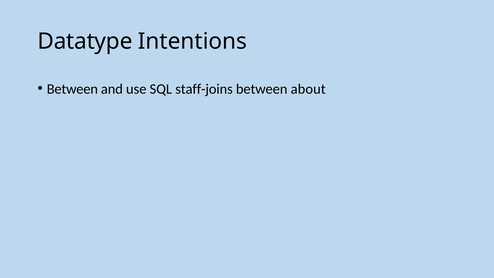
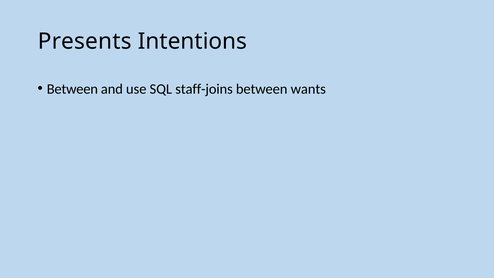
Datatype: Datatype -> Presents (85, 41)
about: about -> wants (308, 89)
